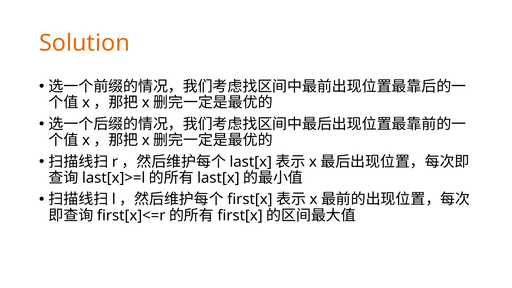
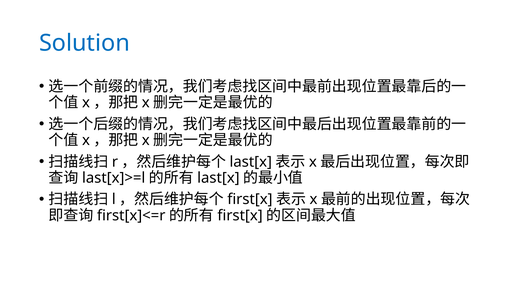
Solution colour: orange -> blue (84, 43)
